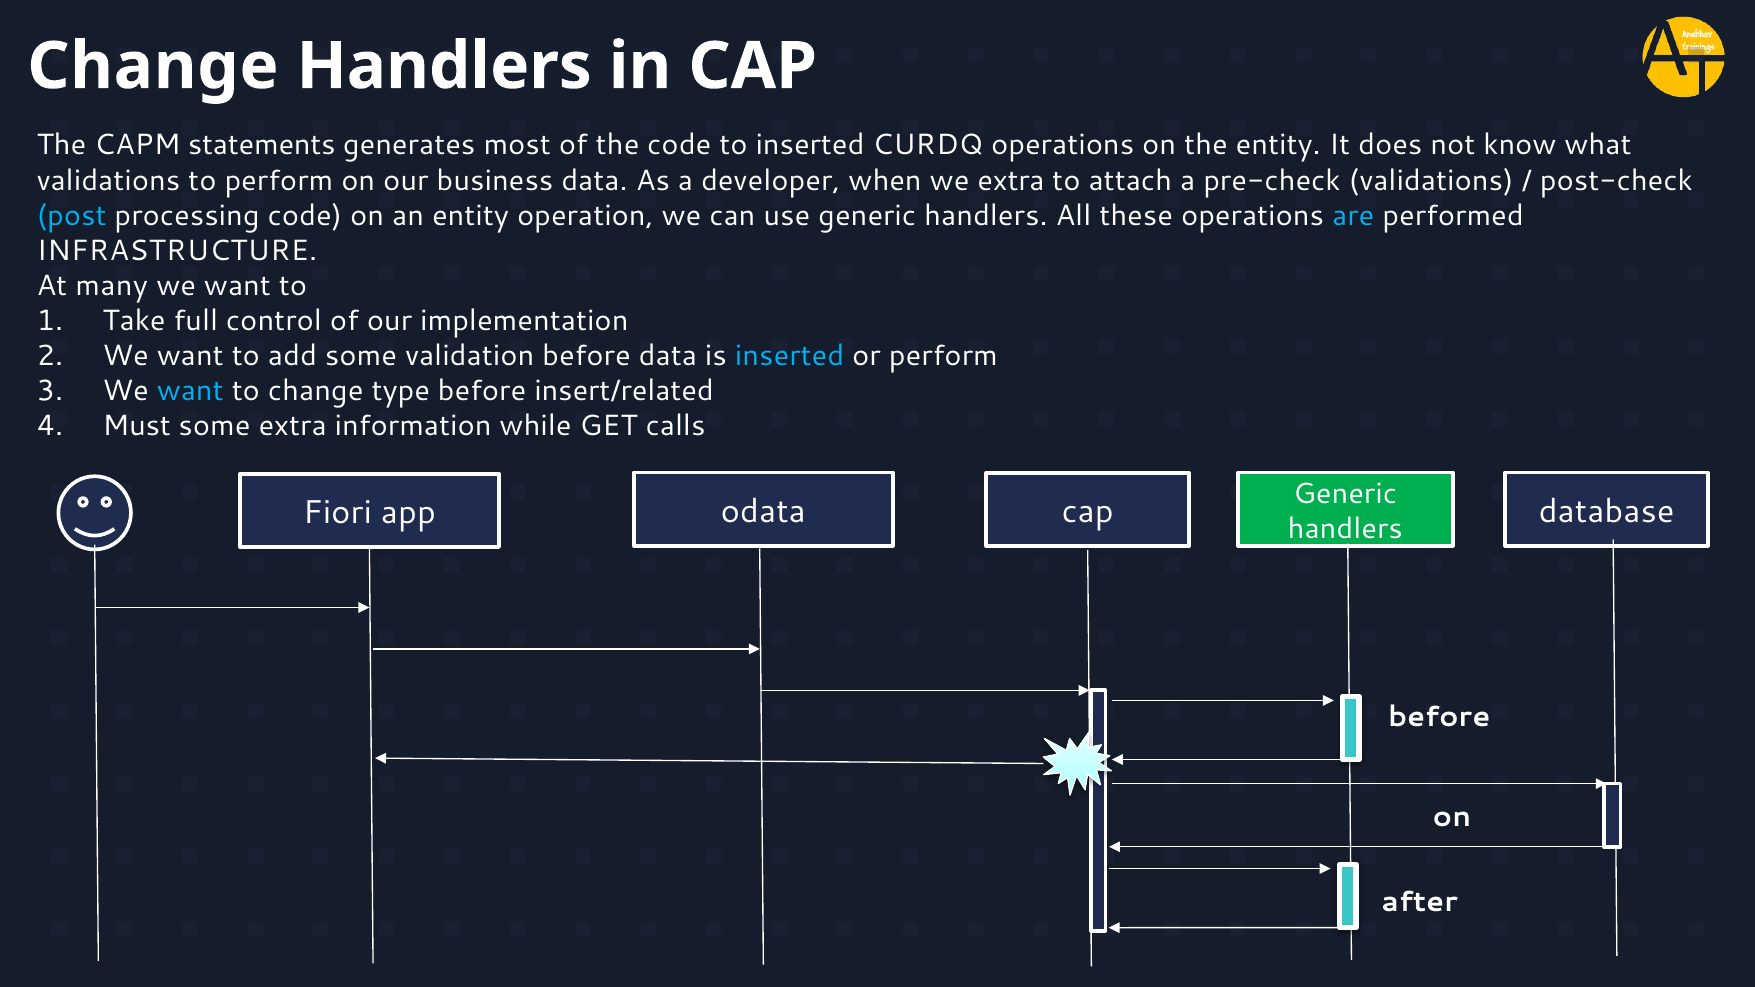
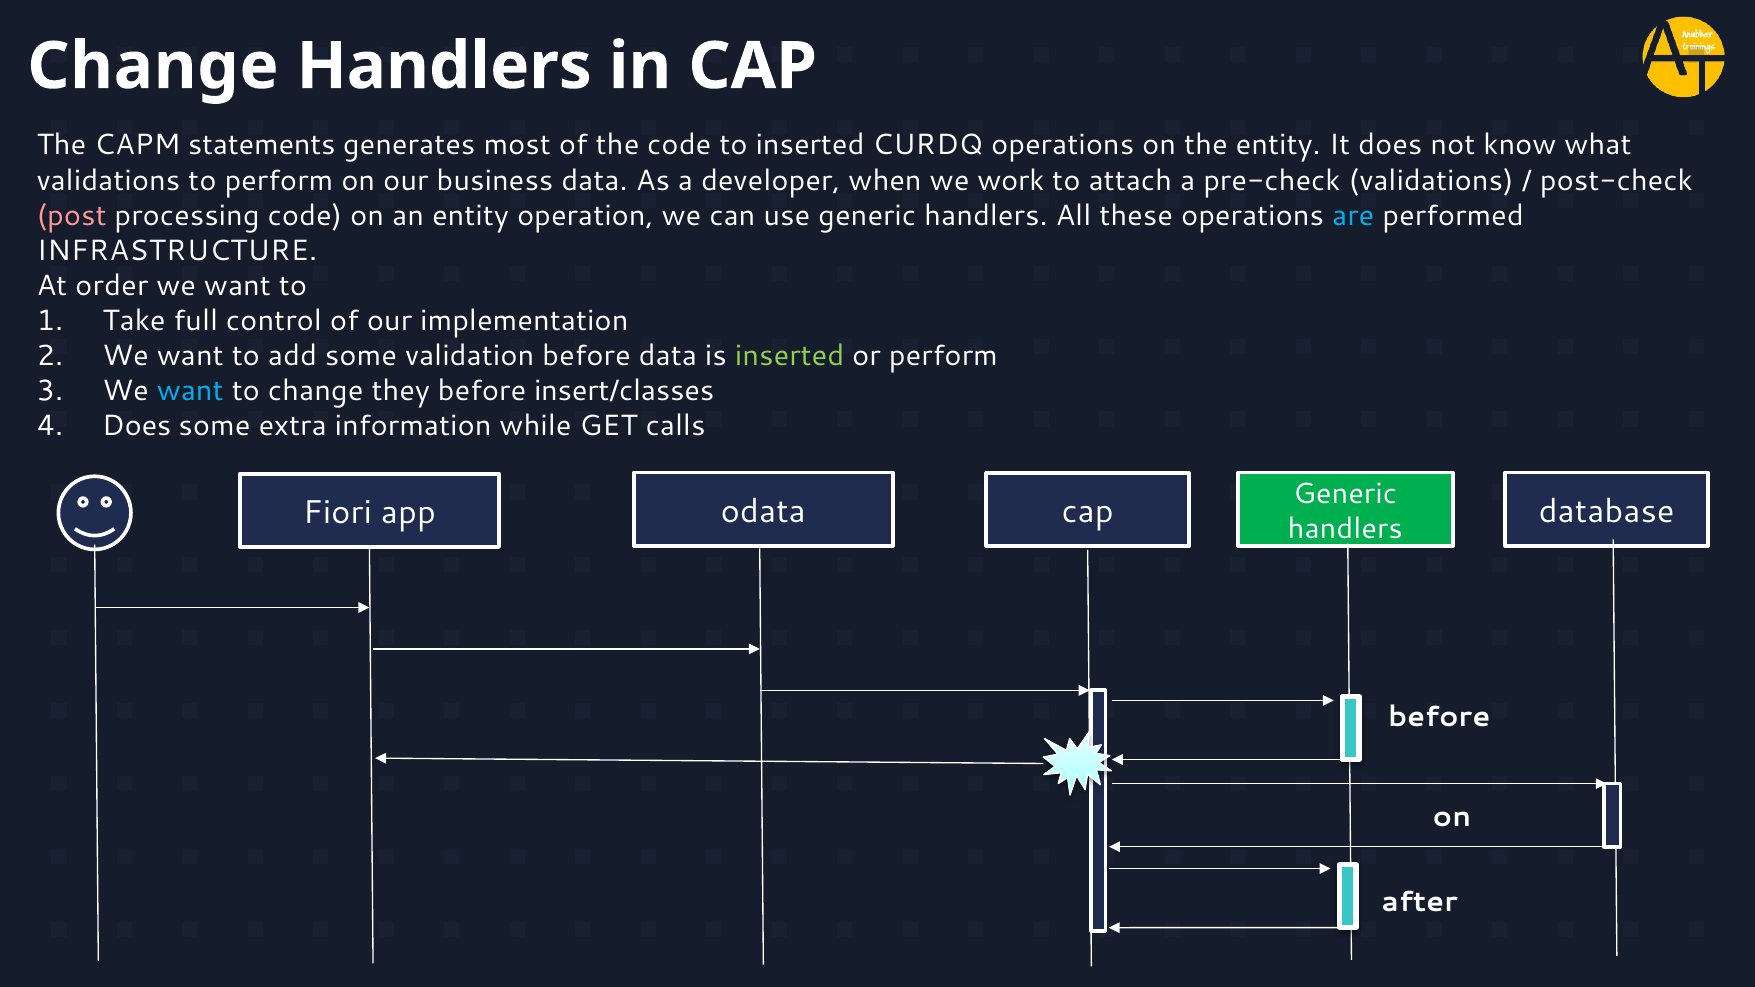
we extra: extra -> work (1011, 180)
post colour: light blue -> pink (72, 216)
many: many -> order (112, 286)
inserted colour: light blue -> light green (790, 356)
type: type -> they (401, 391)
insert/related: insert/related -> insert/classes (624, 391)
Must: Must -> Does (137, 426)
